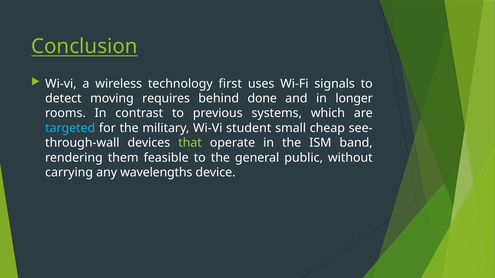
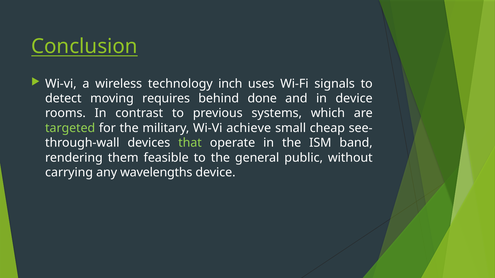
first: first -> inch (230, 84)
in longer: longer -> device (354, 99)
targeted colour: light blue -> light green (70, 128)
student: student -> achieve (249, 128)
